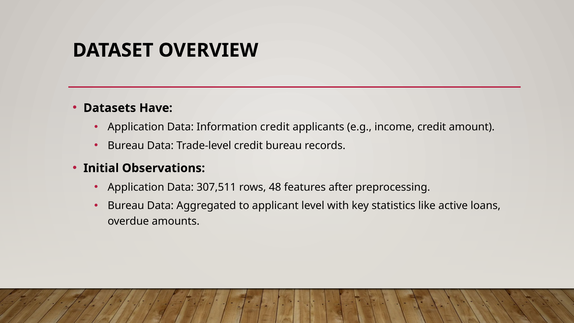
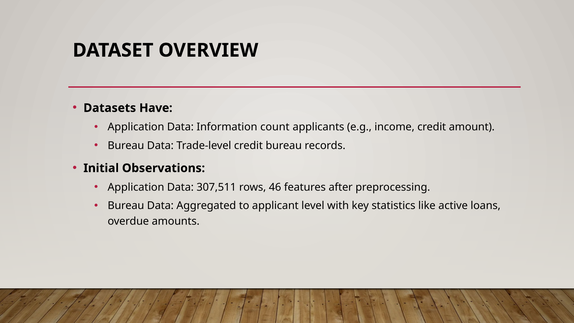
Information credit: credit -> count (275, 127)
48: 48 -> 46 (275, 187)
